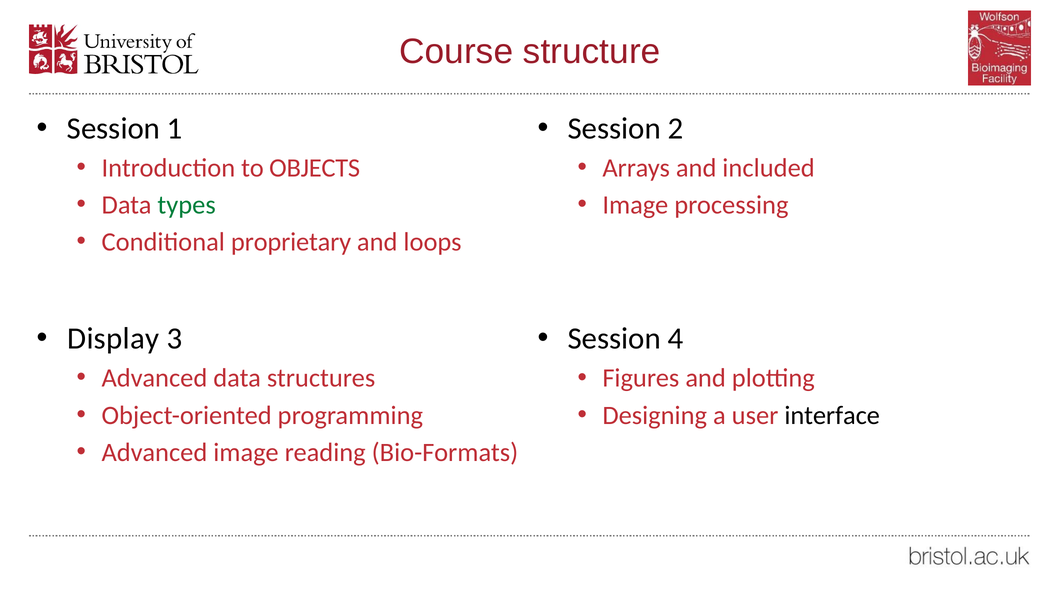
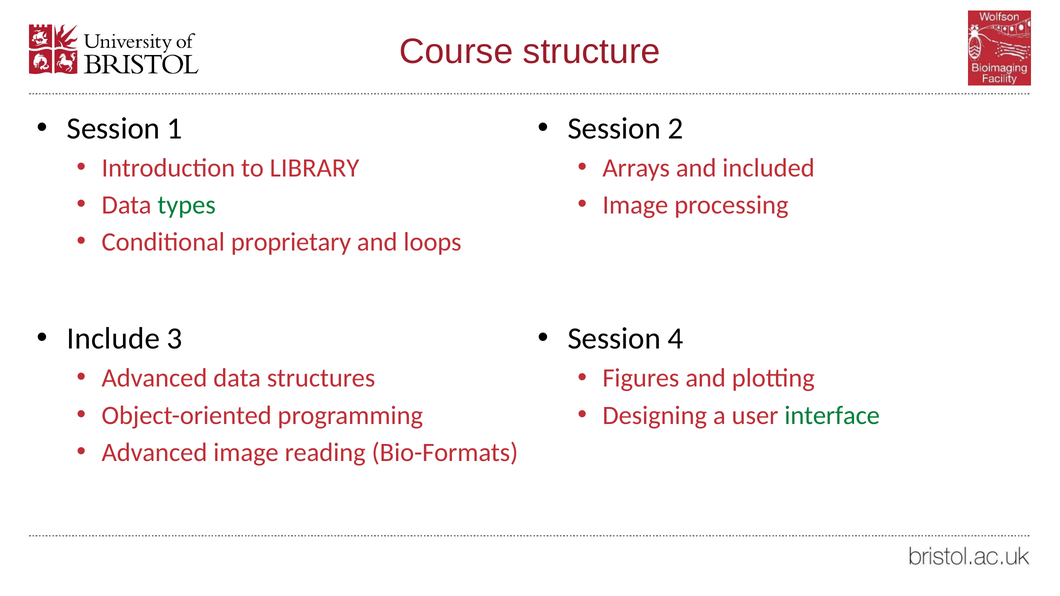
OBJECTS: OBJECTS -> LIBRARY (315, 168)
Display: Display -> Include (113, 339)
interface colour: black -> green (832, 415)
